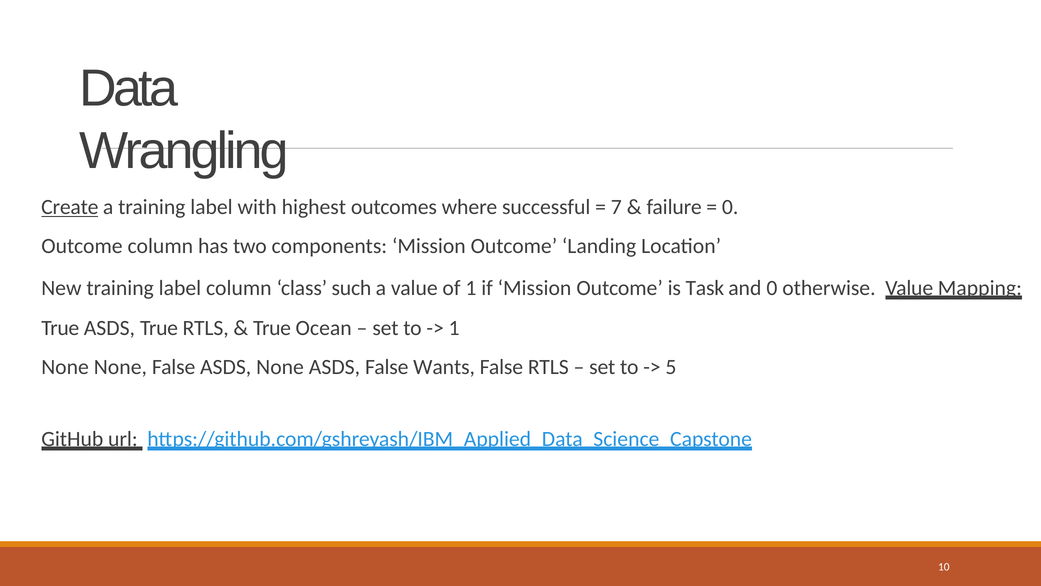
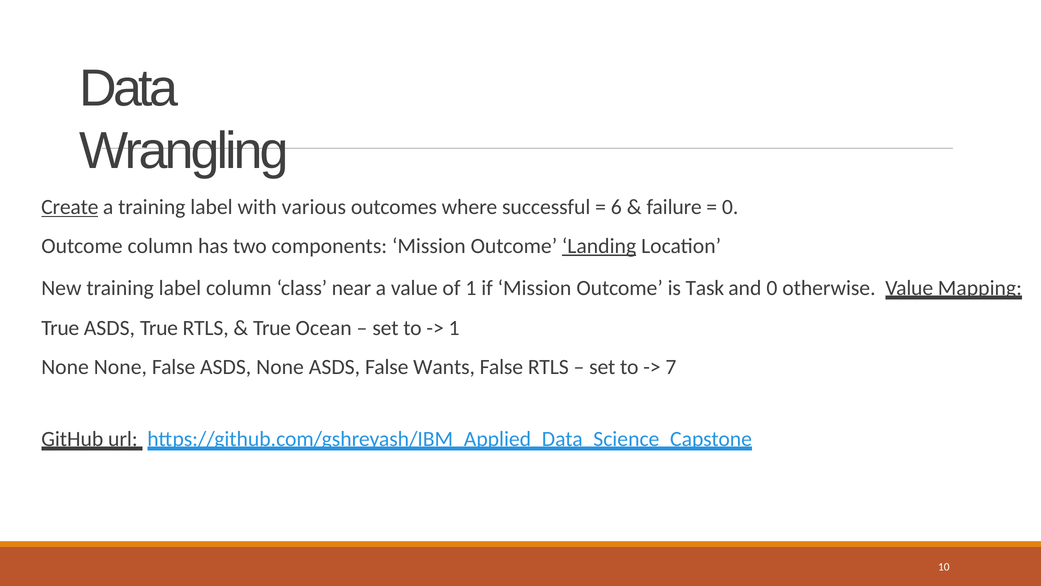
highest: highest -> various (314, 207)
7: 7 -> 6 (616, 207)
Landing underline: none -> present (599, 246)
such: such -> near (351, 288)
5: 5 -> 7 (671, 367)
